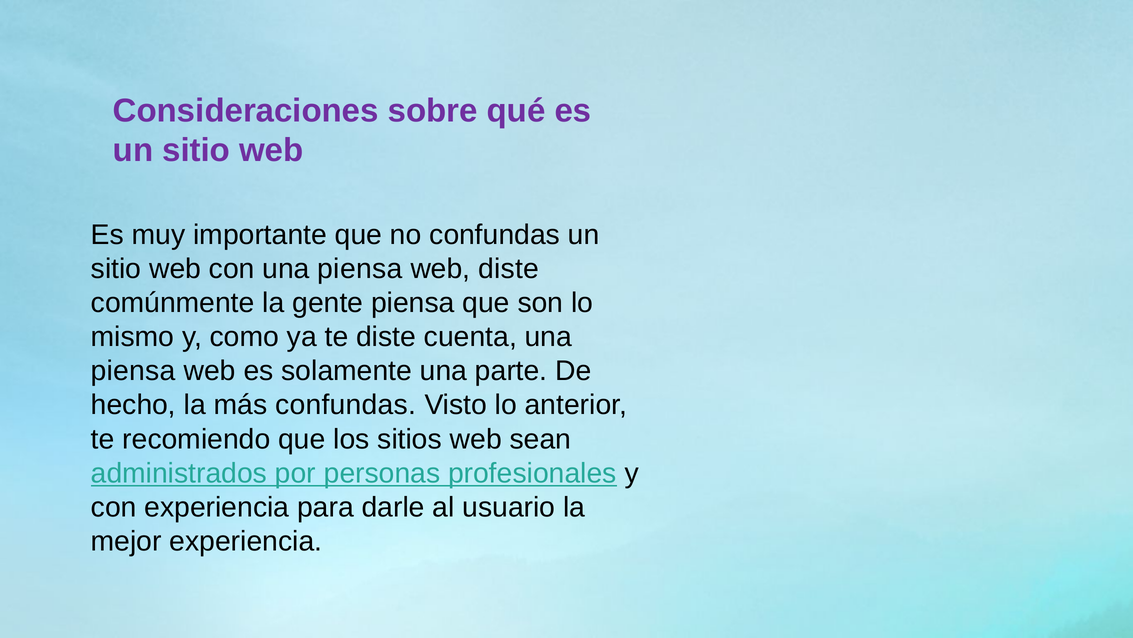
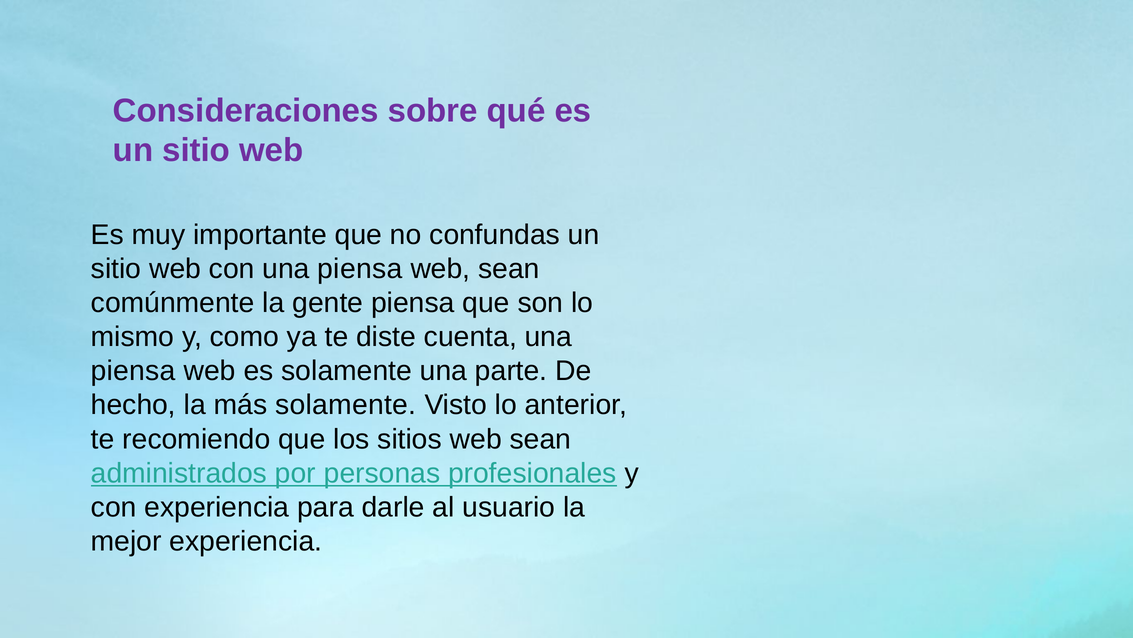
diste: diste -> sean (509, 269)
más confundas: confundas -> solamente (346, 405)
